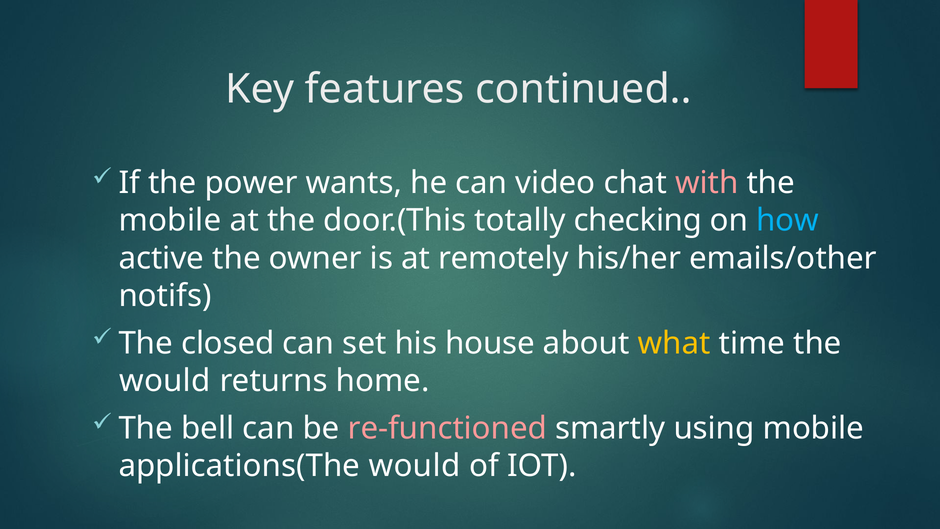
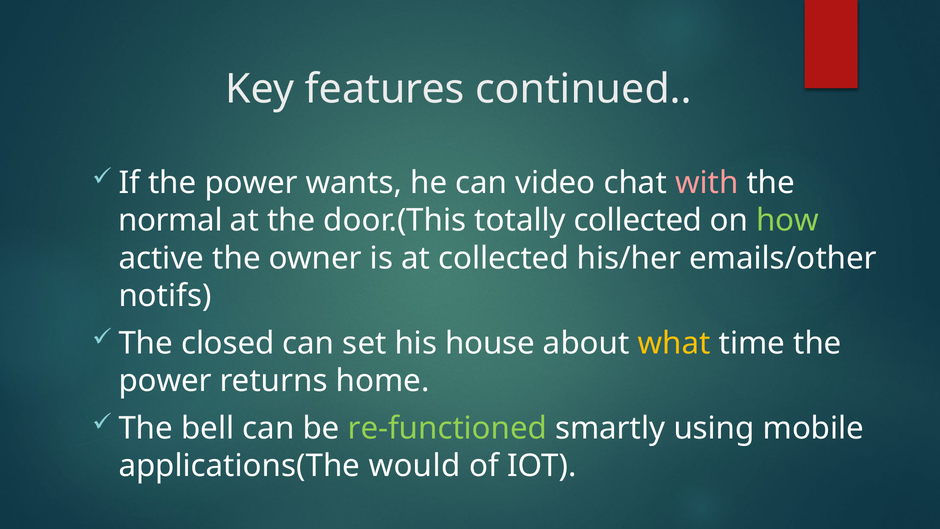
mobile: mobile -> normal (170, 220)
totally checking: checking -> collected (638, 220)
how colour: light blue -> light green (787, 220)
at remotely: remotely -> collected (503, 258)
would: would -> power (165, 381)
re-functioned colour: pink -> light green (447, 428)
